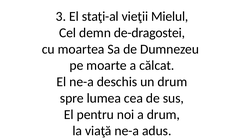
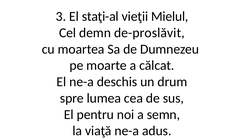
de-dragostei: de-dragostei -> de-proslăvit (149, 33)
a drum: drum -> semn (163, 114)
